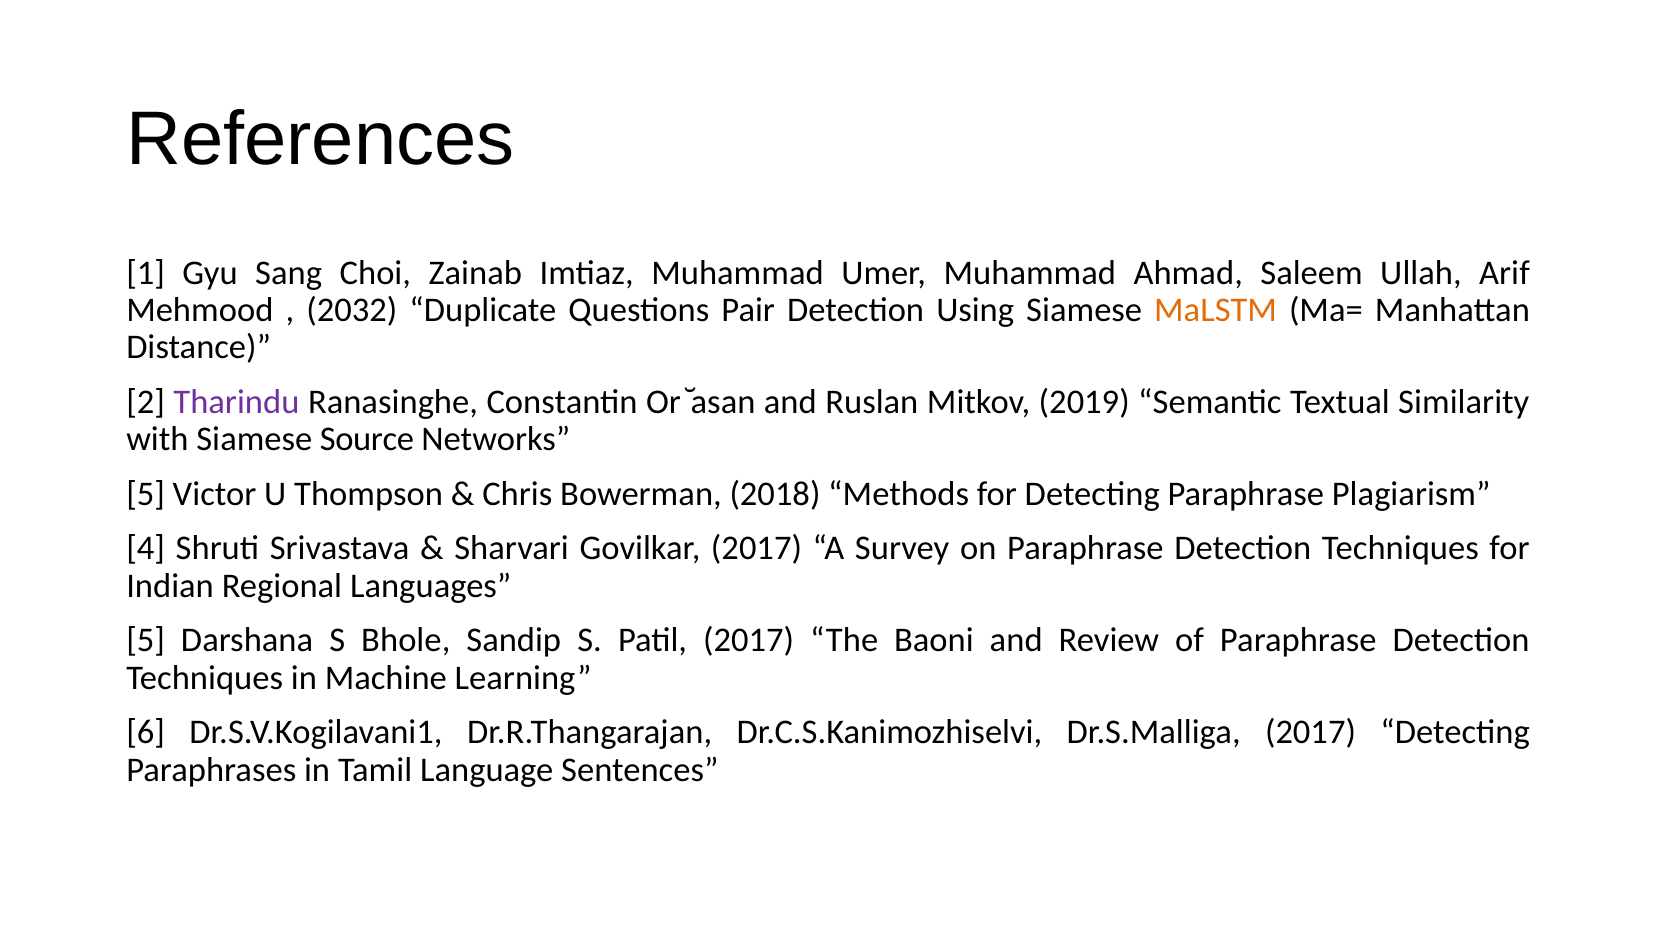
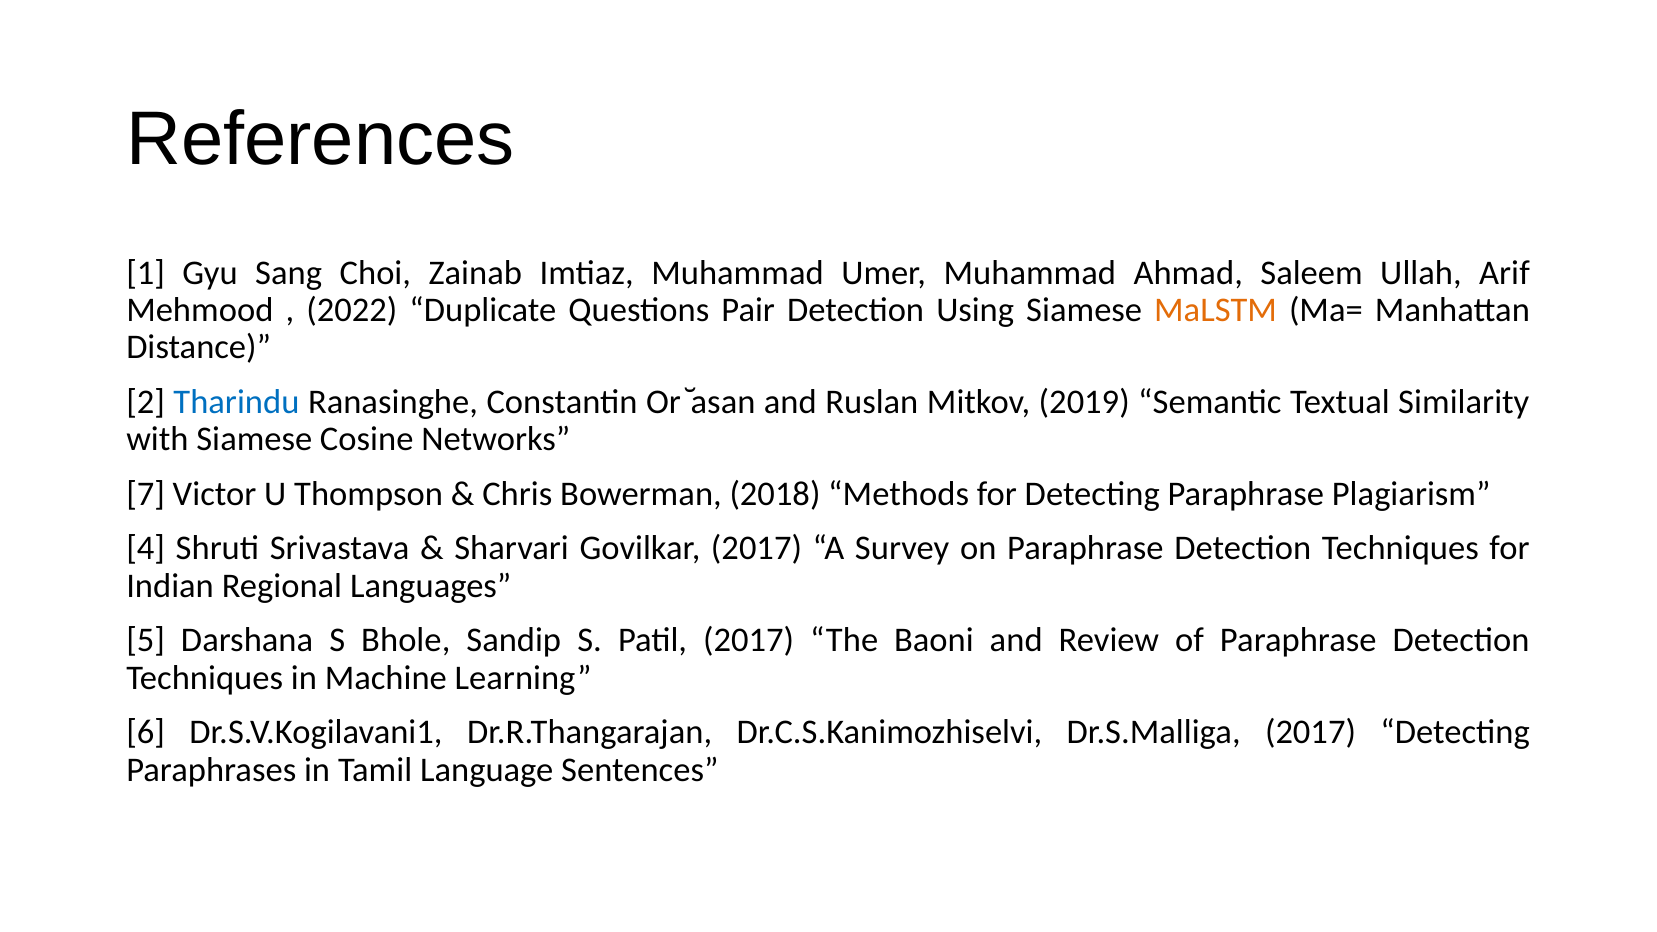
2032: 2032 -> 2022 (352, 310)
Tharindu colour: purple -> blue (236, 402)
Source: Source -> Cosine (367, 439)
5: 5 -> 7 (146, 494)
